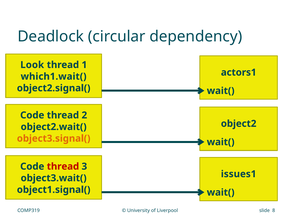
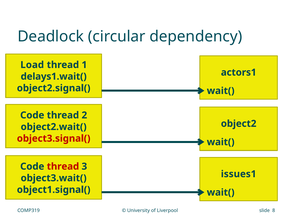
Look: Look -> Load (32, 65)
which1.wait(: which1.wait( -> delays1.wait( (54, 76)
object3.signal( colour: orange -> red (54, 138)
